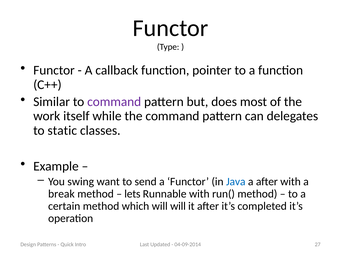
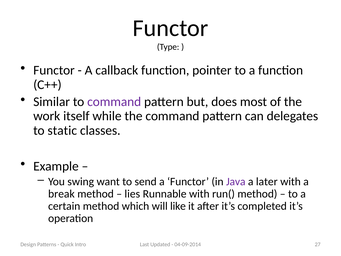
Java colour: blue -> purple (236, 181)
a after: after -> later (267, 181)
lets: lets -> lies (132, 194)
will will: will -> like (178, 206)
